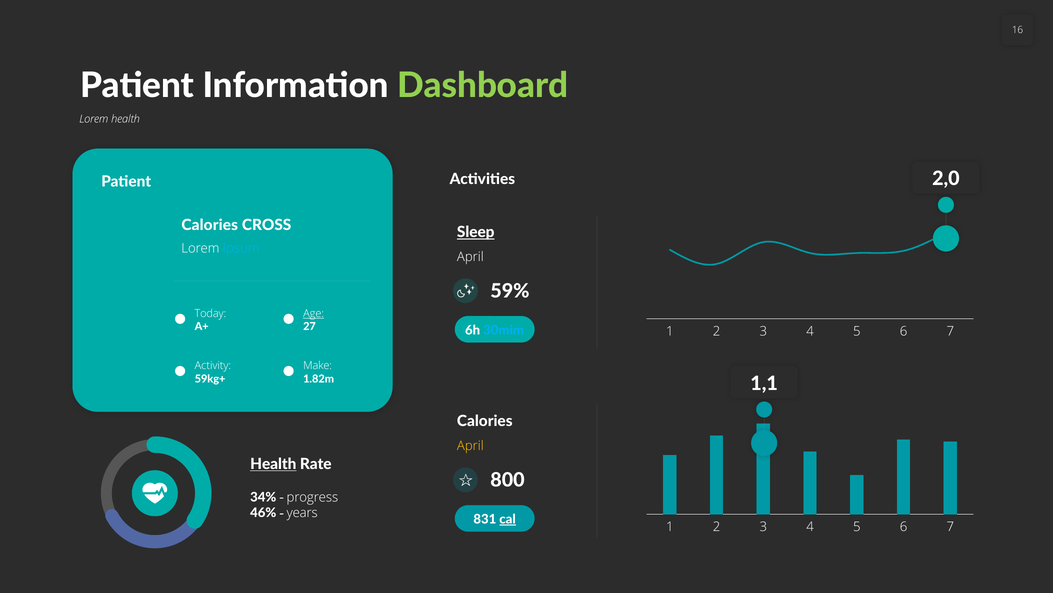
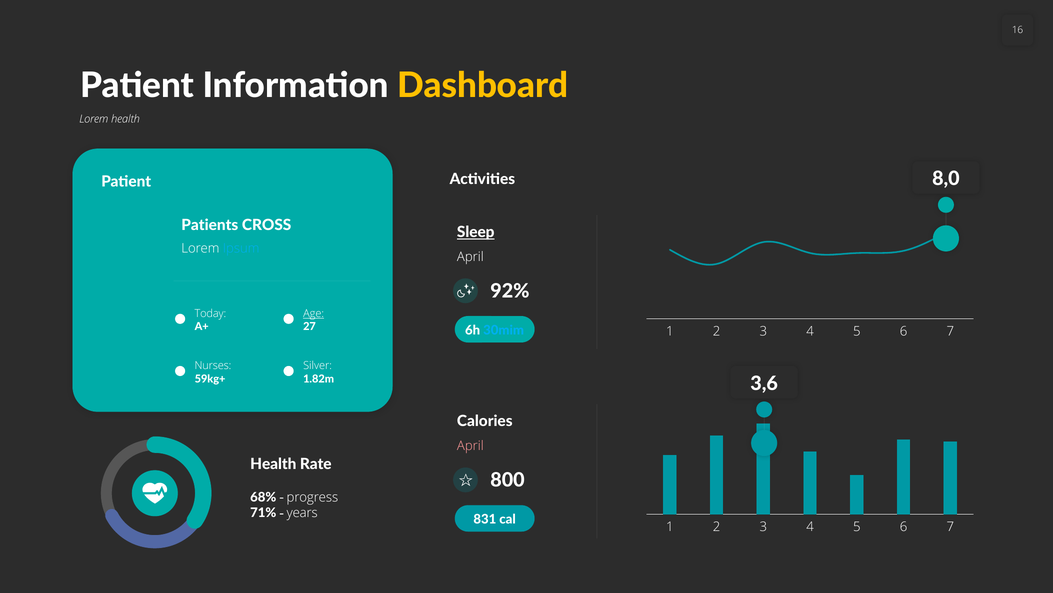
Dashboard colour: light green -> yellow (483, 86)
2,0: 2,0 -> 8,0 (946, 179)
Calories: Calories -> Patients (210, 225)
59%: 59% -> 92% (510, 291)
Activity: Activity -> Nurses (213, 365)
Make: Make -> Silver (318, 365)
1,1: 1,1 -> 3,6 (764, 383)
April colour: yellow -> pink (470, 446)
Health underline: present -> none (273, 464)
34%: 34% -> 68% (263, 497)
46%: 46% -> 71% (263, 513)
cal underline: present -> none (508, 519)
